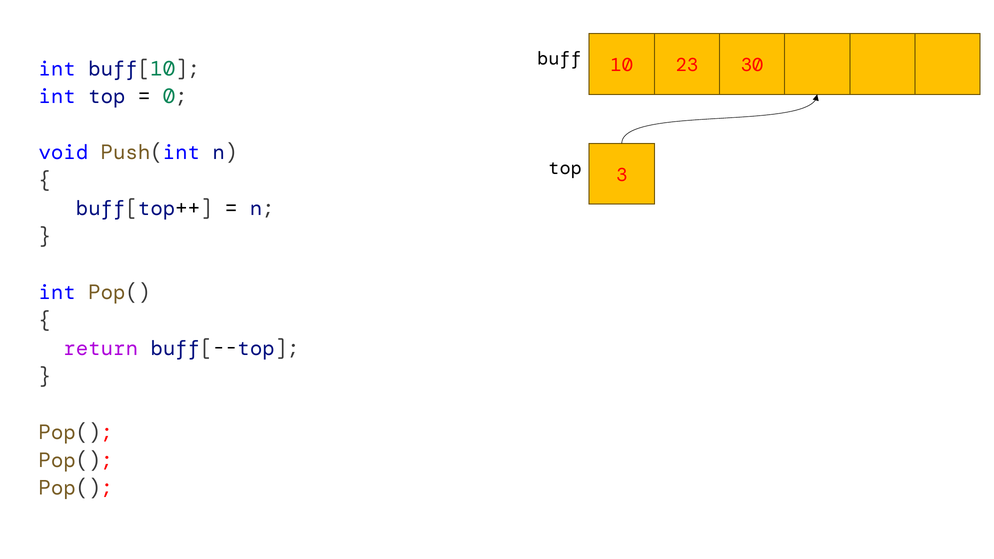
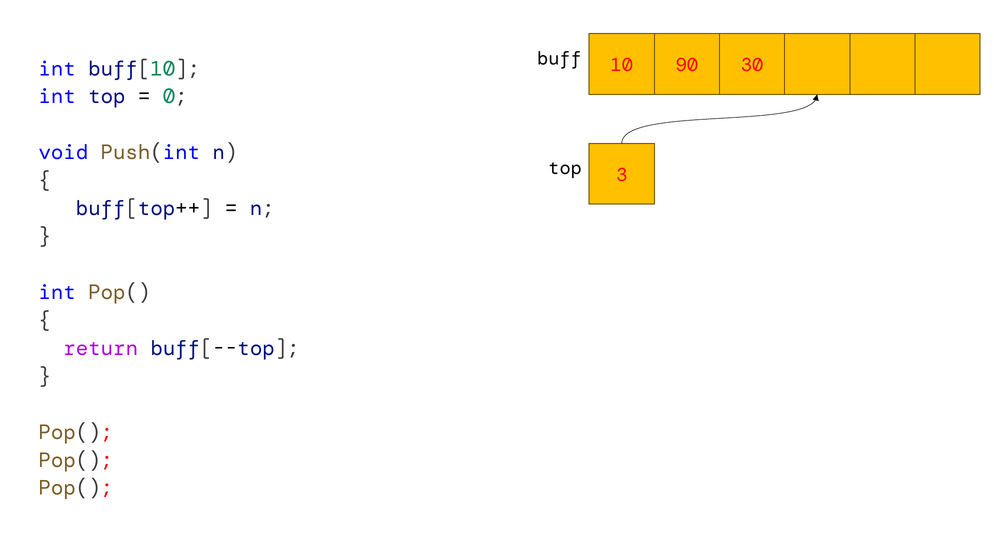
23: 23 -> 90 (687, 65)
